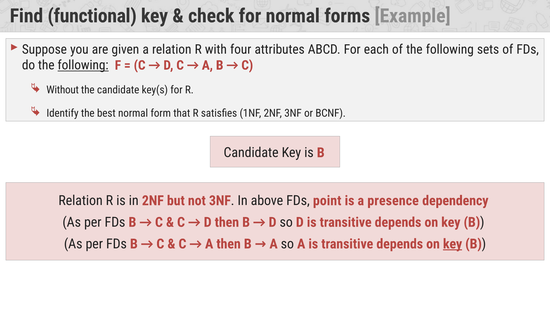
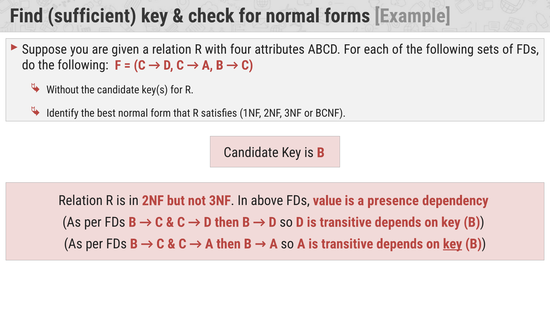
functional: functional -> sufficient (92, 16)
following underline: present -> none (83, 65)
point: point -> value (327, 201)
